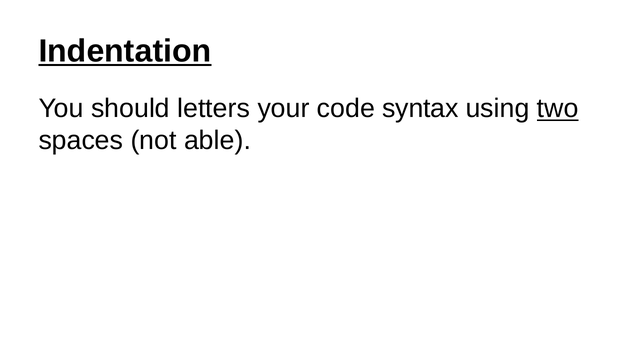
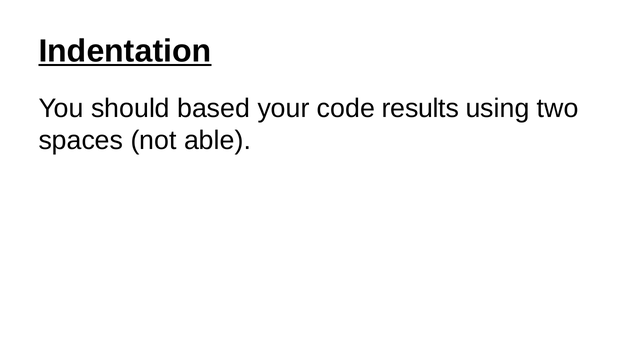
letters: letters -> based (214, 109)
syntax: syntax -> results (420, 109)
two underline: present -> none (558, 109)
